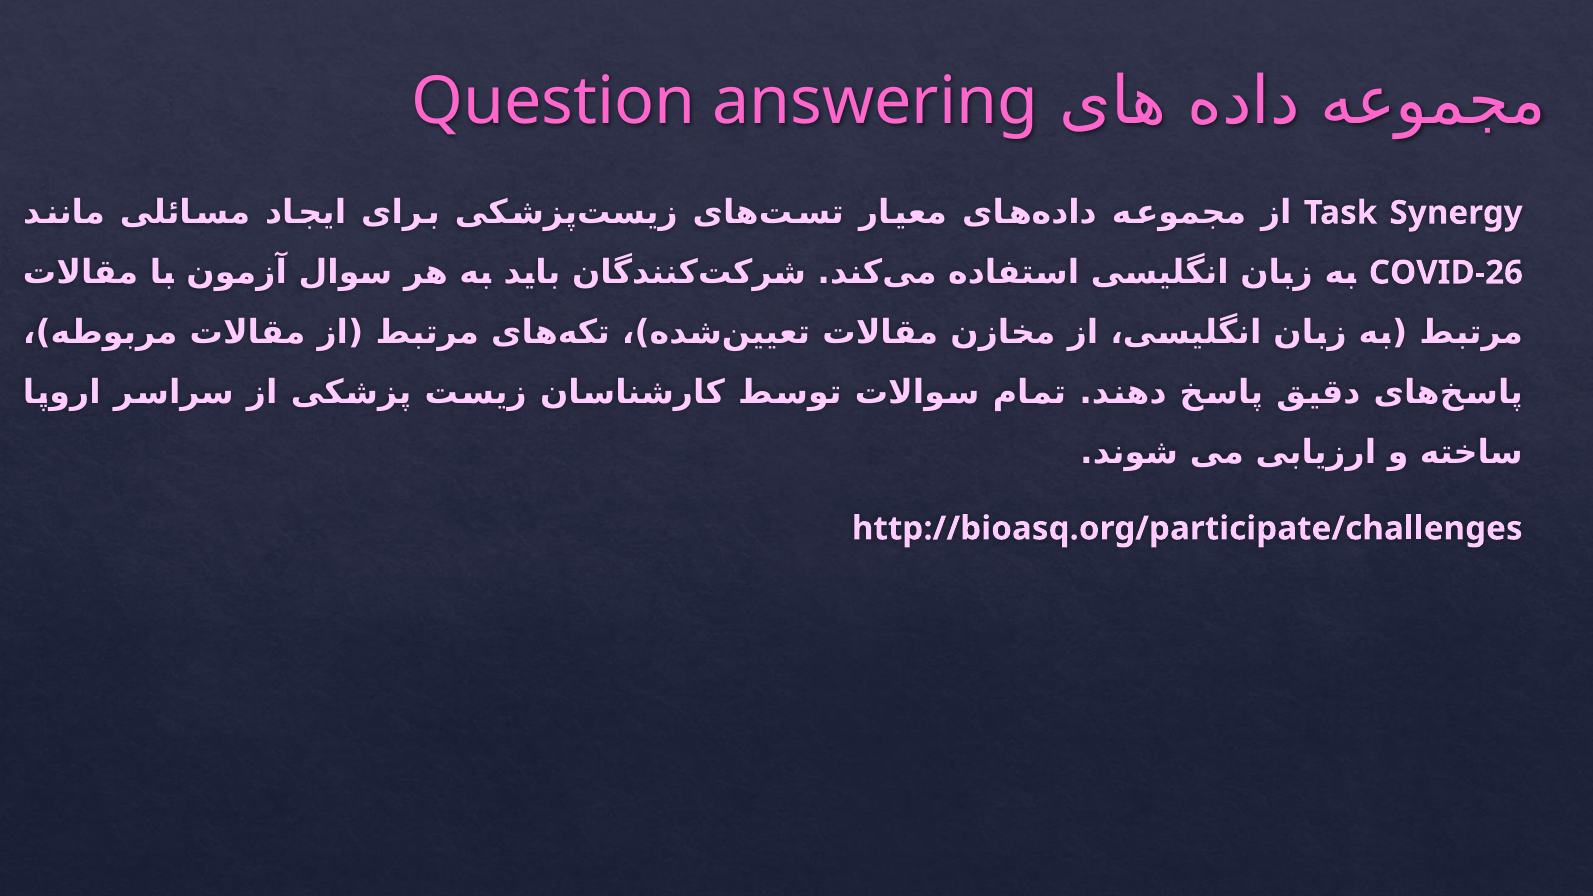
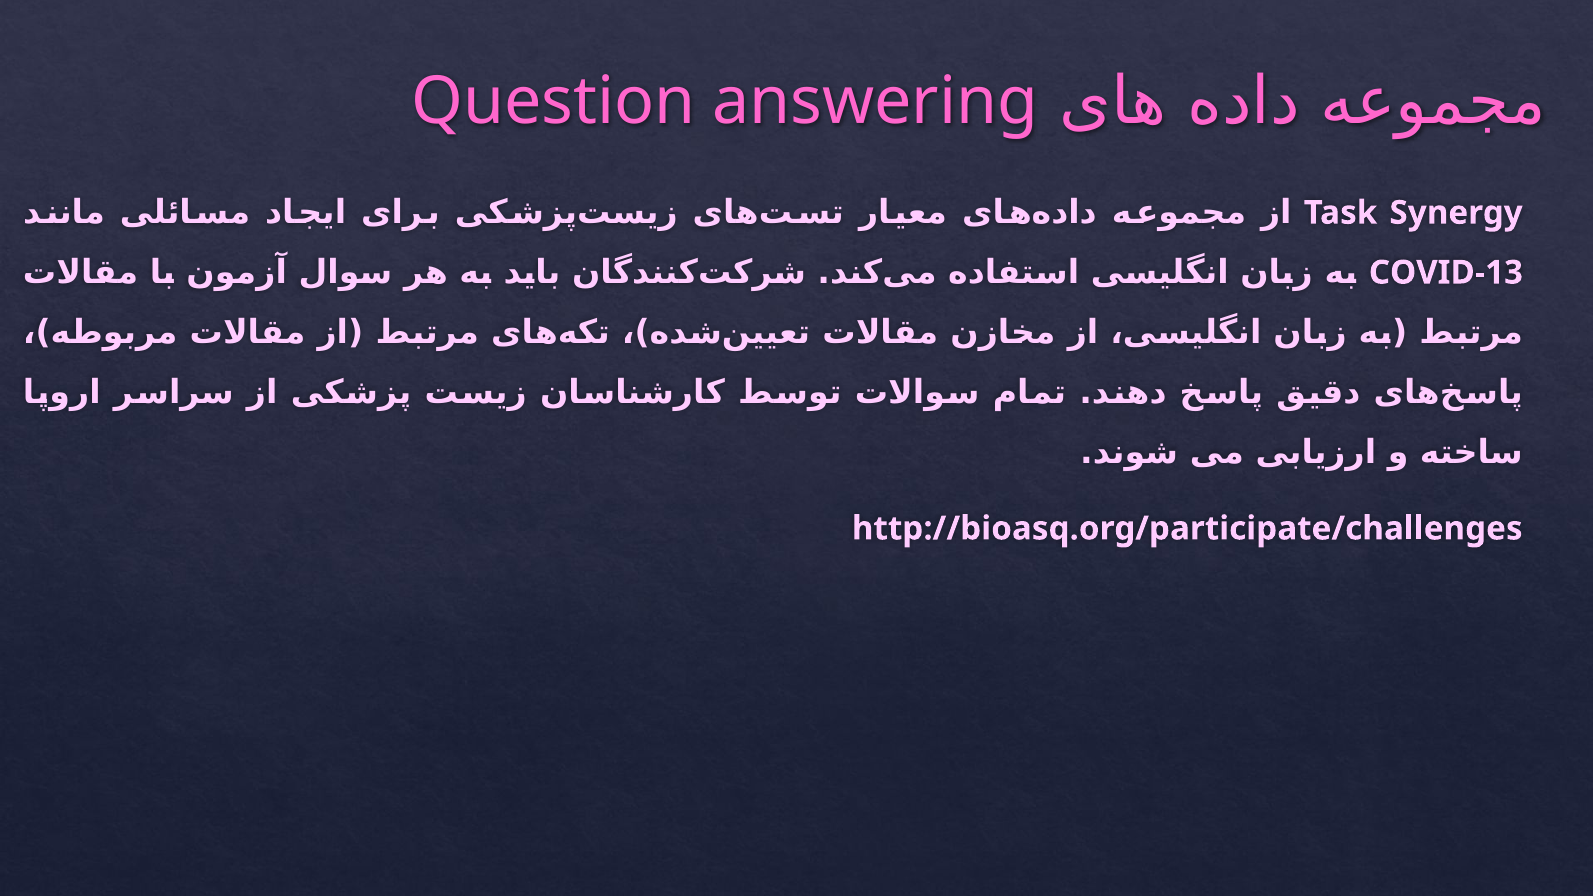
COVID-26: COVID-26 -> COVID-13 (1446, 273)
